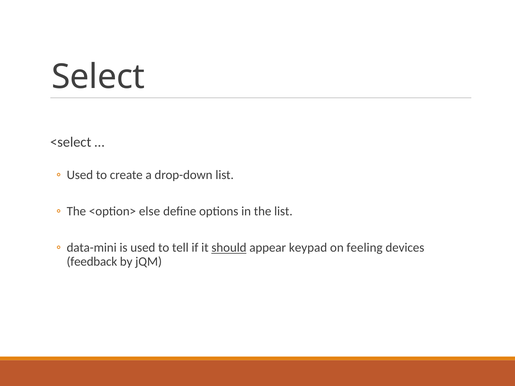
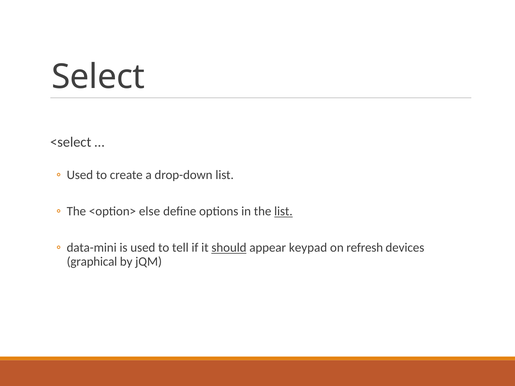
list underline: none -> present (283, 212)
feeling: feeling -> refresh (365, 248)
feedback: feedback -> graphical (92, 262)
